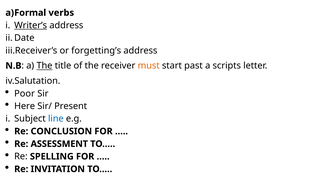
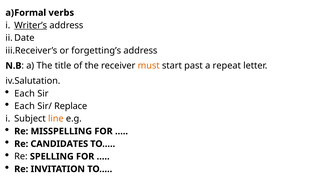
The underline: present -> none (44, 66)
scripts: scripts -> repeat (227, 66)
Poor: Poor -> Each (25, 94)
Here: Here -> Each (25, 106)
Present: Present -> Replace (71, 106)
line colour: blue -> orange (56, 119)
CONCLUSION: CONCLUSION -> MISSPELLING (61, 132)
ASSESSMENT: ASSESSMENT -> CANDIDATES (59, 144)
